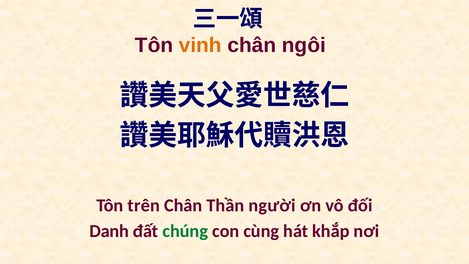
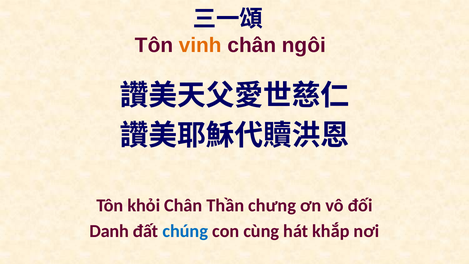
trên: trên -> khỏi (144, 205)
người: người -> chưng (272, 205)
chúng colour: green -> blue (185, 231)
